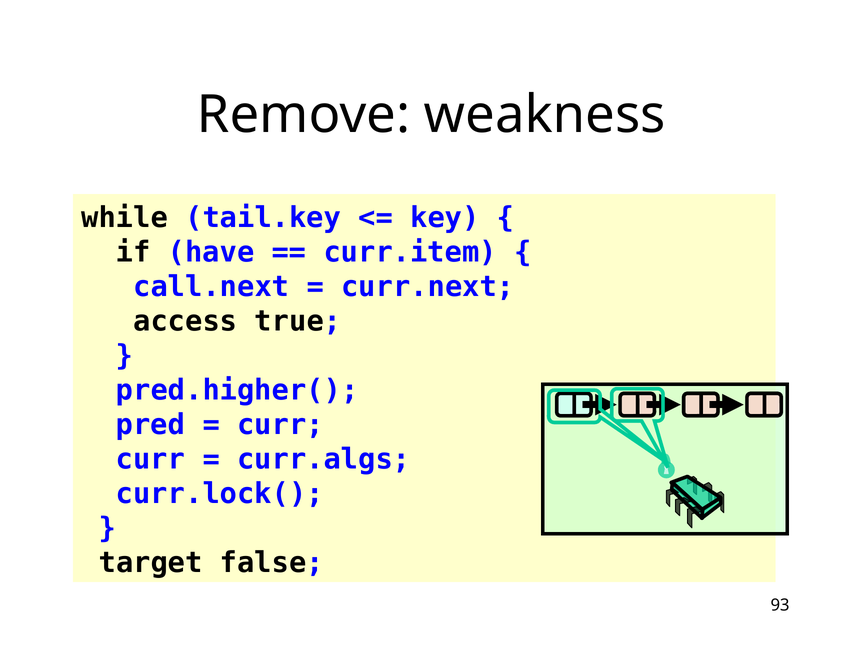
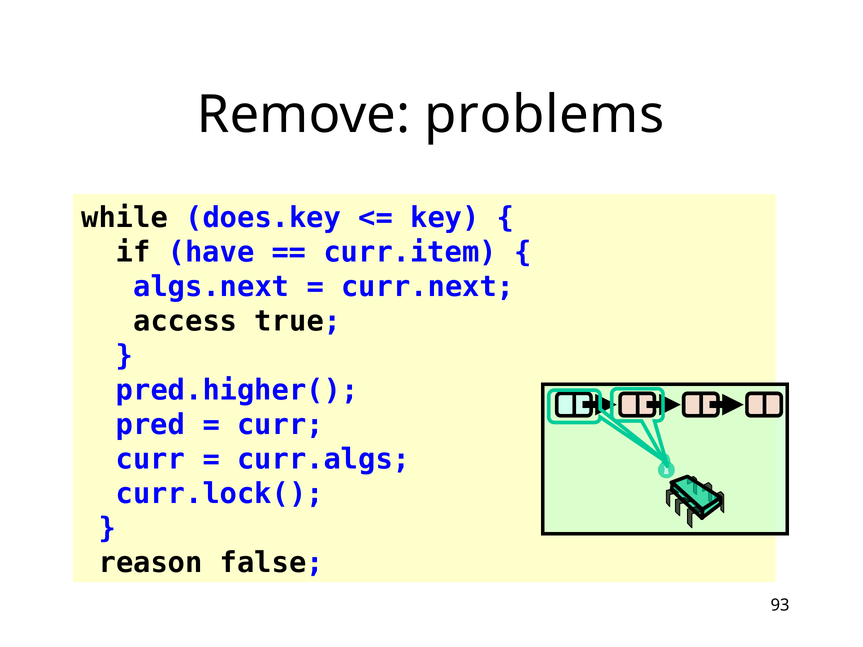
weakness: weakness -> problems (545, 115)
tail.key: tail.key -> does.key (263, 218)
call.next: call.next -> algs.next (211, 287)
target: target -> reason (151, 563)
